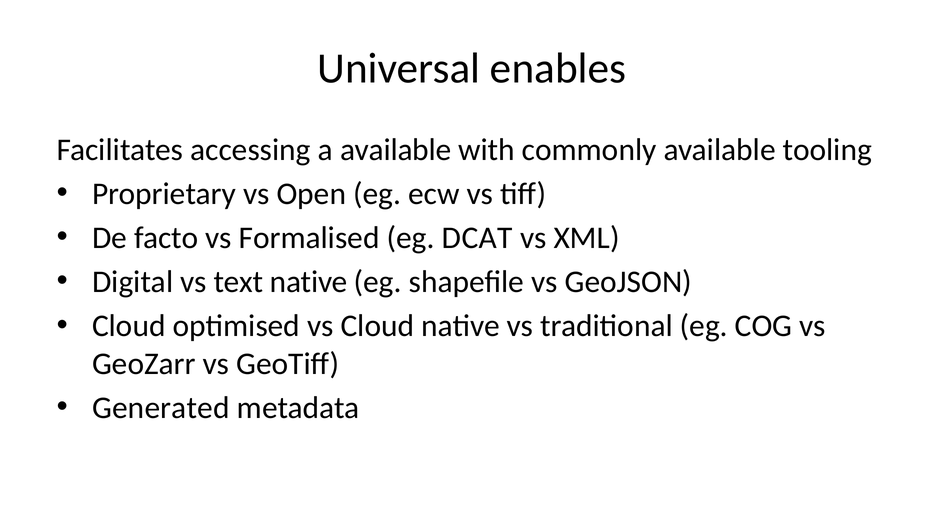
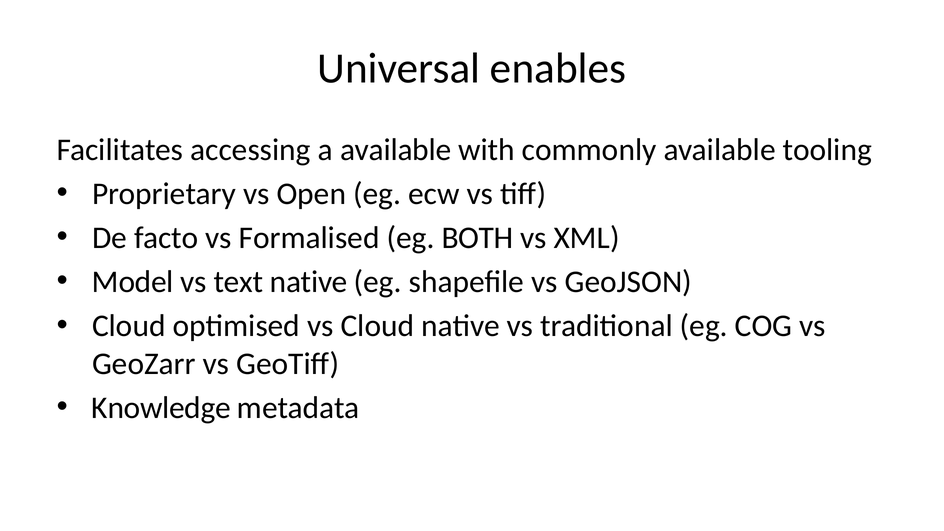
DCAT: DCAT -> BOTH (477, 238)
Digital: Digital -> Model (133, 282)
Generated: Generated -> Knowledge (161, 408)
